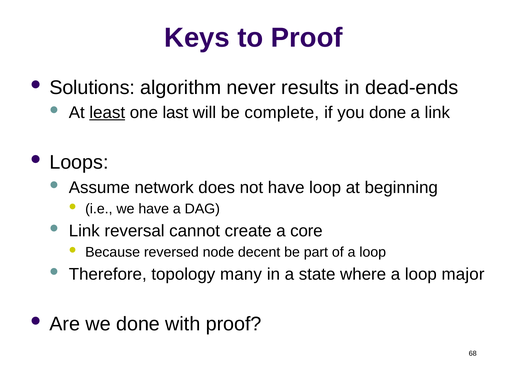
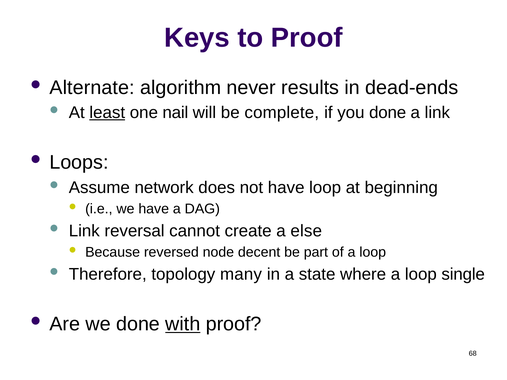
Solutions: Solutions -> Alternate (92, 88)
last: last -> nail (175, 113)
core: core -> else (306, 231)
major: major -> single (463, 274)
with underline: none -> present (183, 324)
